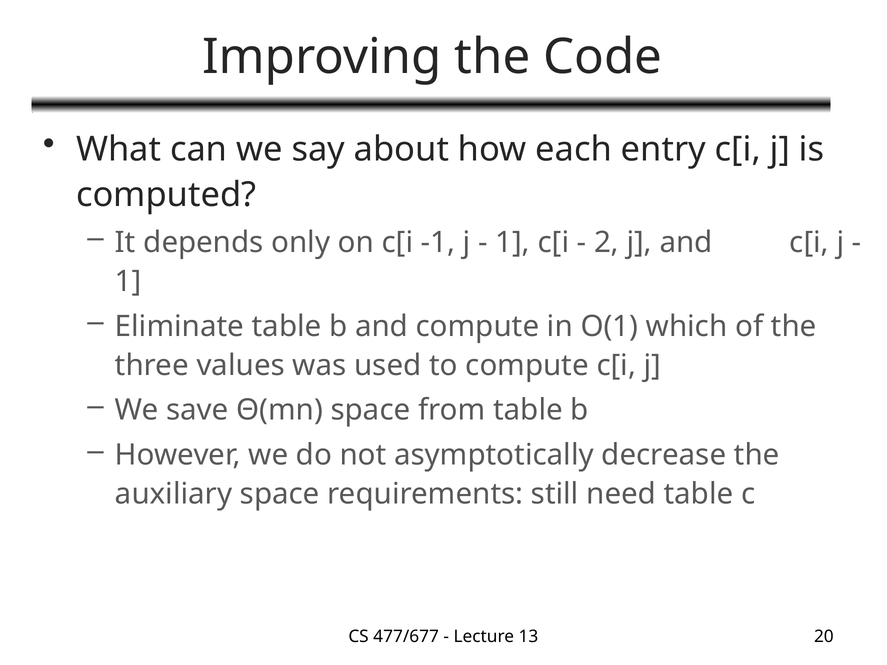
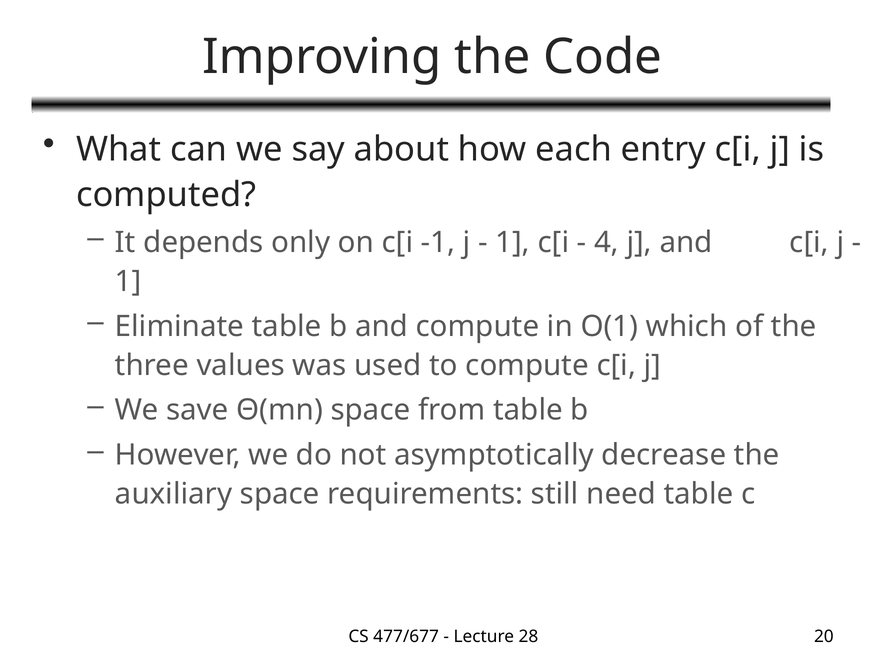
2: 2 -> 4 (606, 243)
13: 13 -> 28 (528, 637)
